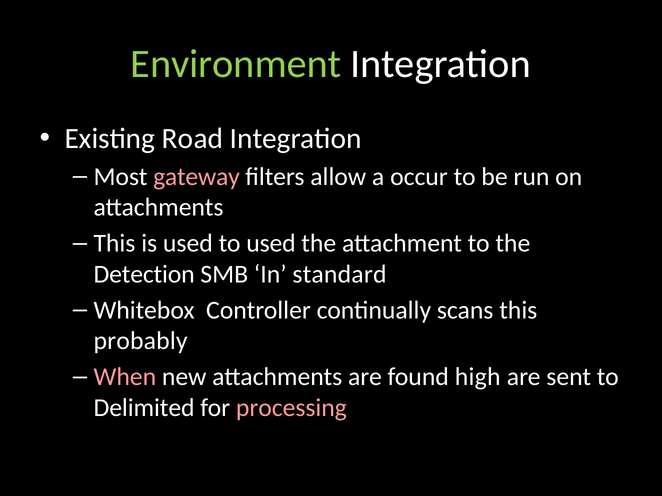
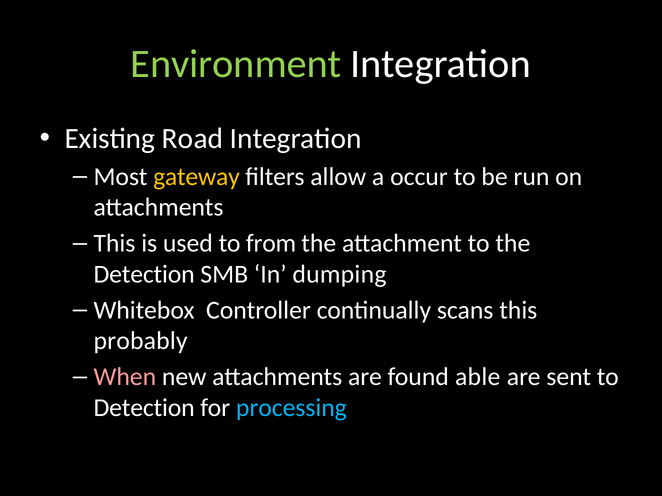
gateway colour: pink -> yellow (196, 177)
to used: used -> from (271, 244)
standard: standard -> dumping (339, 275)
high: high -> able (478, 377)
Delimited: Delimited -> Detection (144, 408)
processing colour: pink -> light blue (291, 408)
